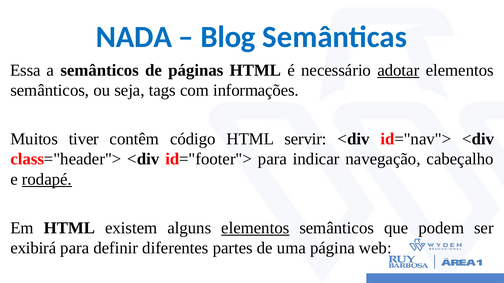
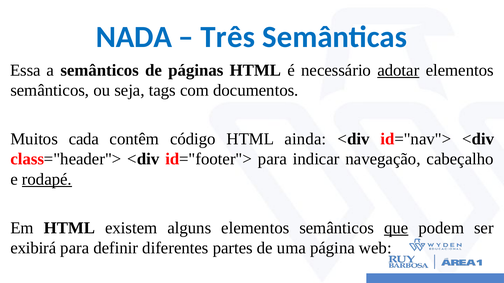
Blog: Blog -> Três (228, 37)
informações: informações -> documentos (256, 90)
tiver: tiver -> cada (84, 139)
servir: servir -> ainda (305, 139)
elementos underline: present -> none (255, 228)
que underline: none -> present (396, 228)
